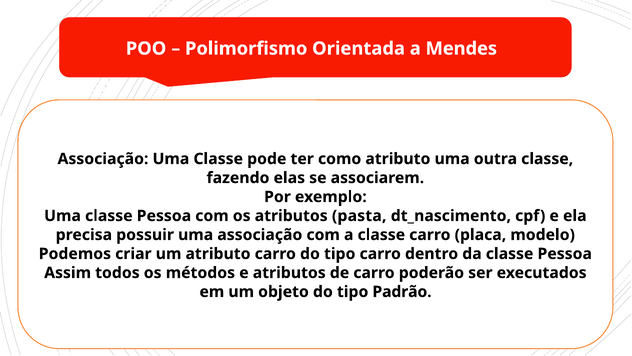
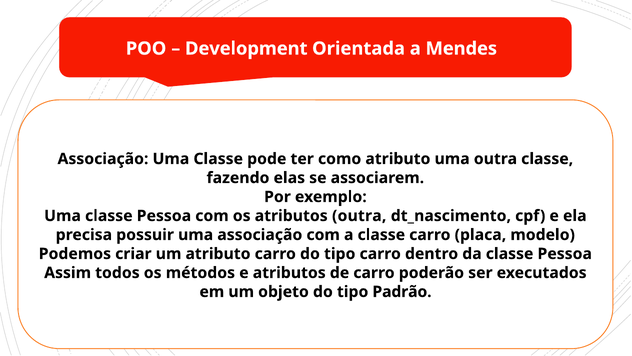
Polimorfismo: Polimorfismo -> Development (246, 48)
atributos pasta: pasta -> outra (359, 216)
